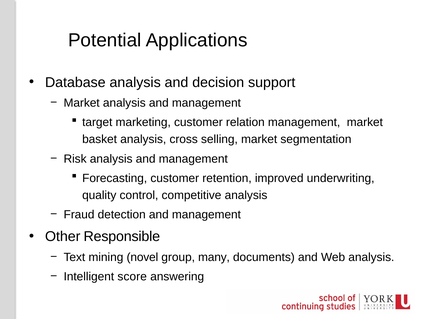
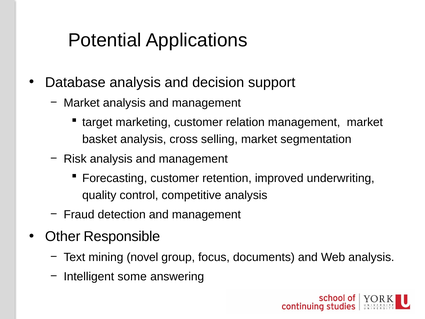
many: many -> focus (214, 257)
score: score -> some (132, 276)
